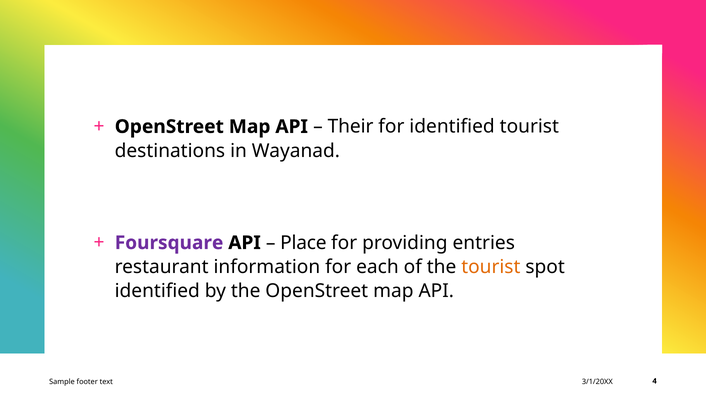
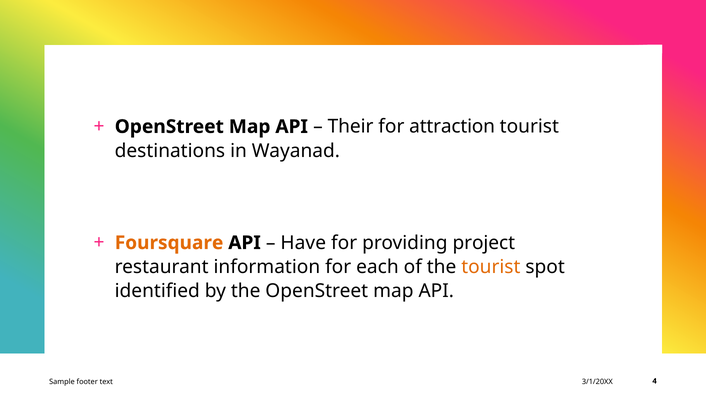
for identified: identified -> attraction (452, 127)
Foursquare colour: purple -> orange (169, 243)
Place: Place -> Have (303, 243)
entries: entries -> project (484, 243)
